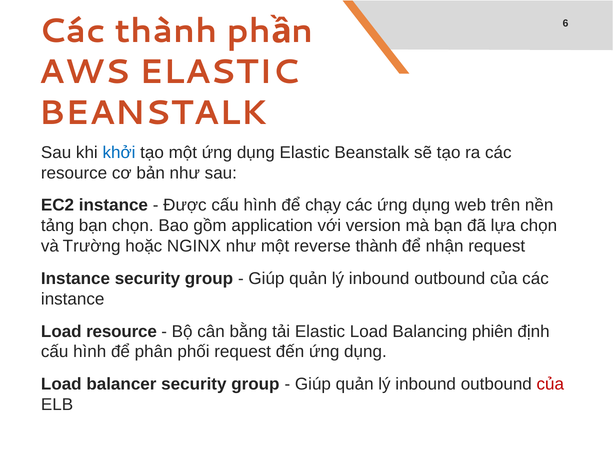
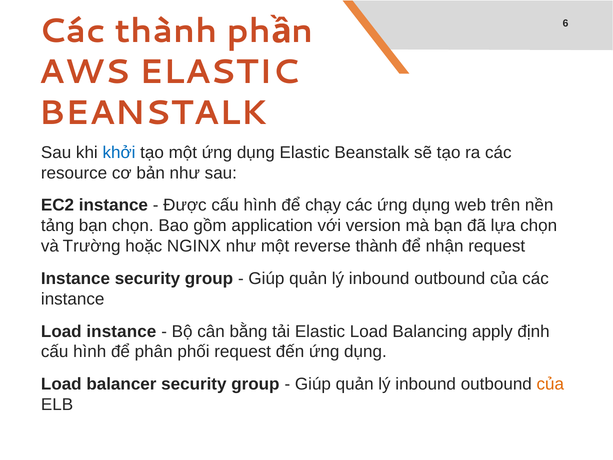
Load resource: resource -> instance (121, 331)
phiên: phiên -> apply (492, 331)
của colour: red -> orange (550, 384)
